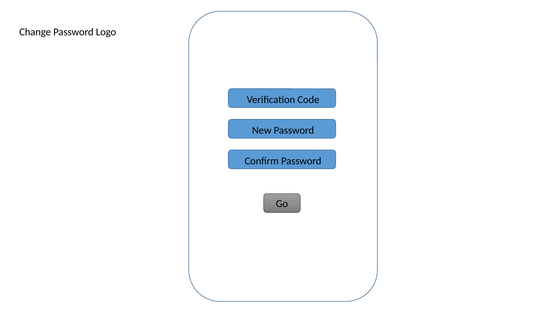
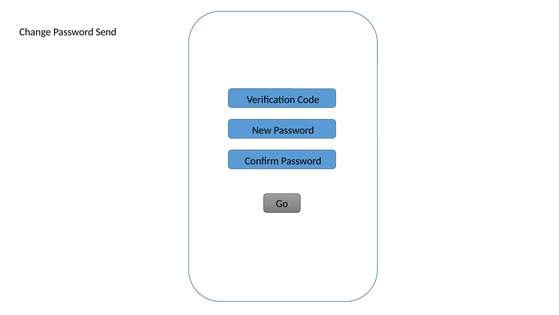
Logo: Logo -> Send (106, 32)
